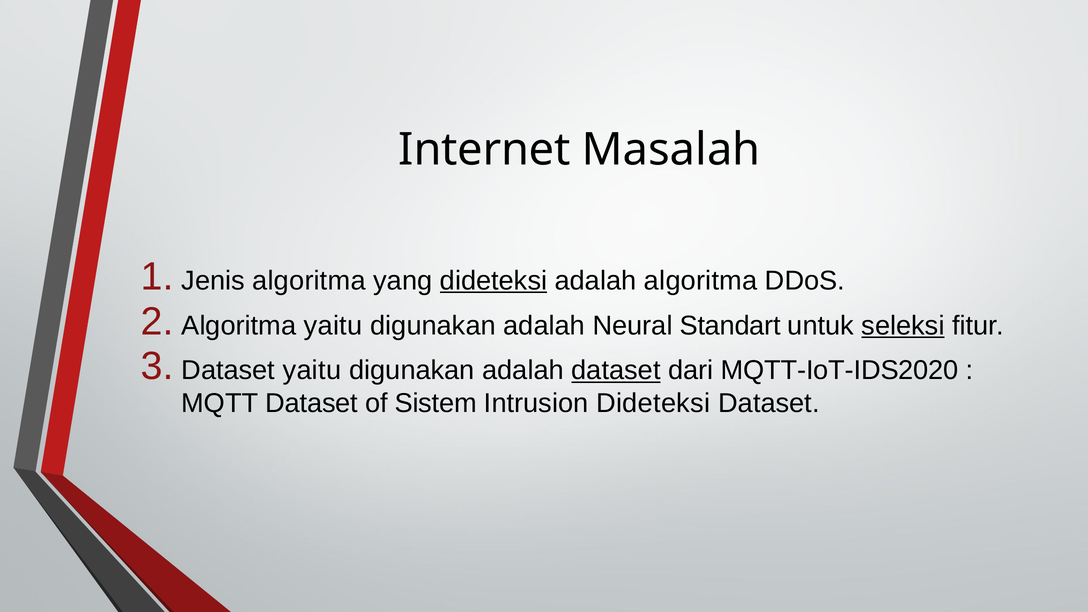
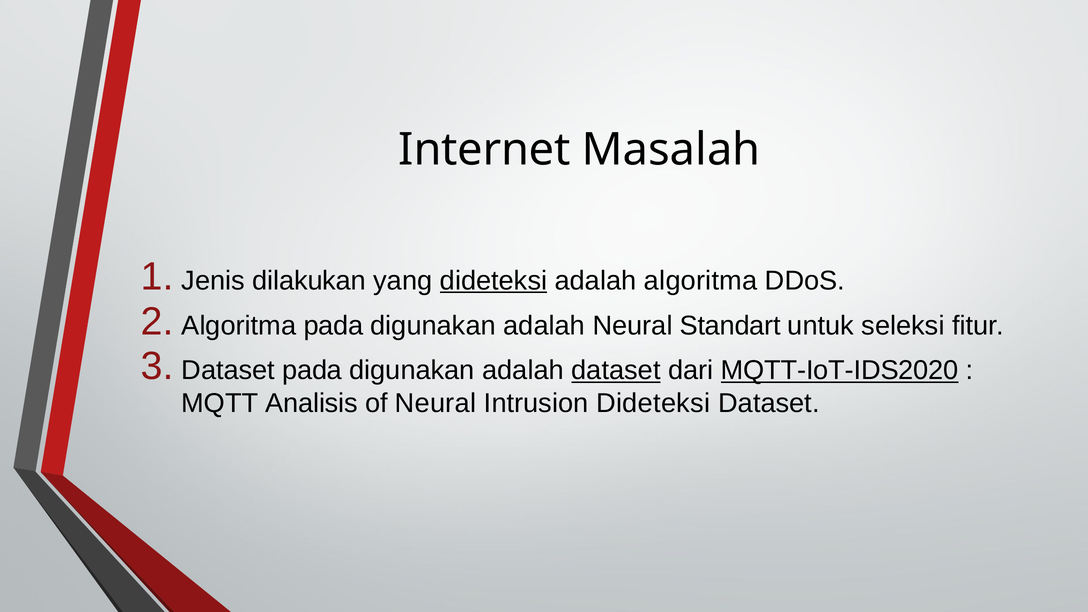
Jenis algoritma: algoritma -> dilakukan (309, 281)
Algoritma yaitu: yaitu -> pada (333, 326)
seleksi underline: present -> none (903, 326)
Dataset yaitu: yaitu -> pada (312, 370)
MQTT-IoT-IDS2020 underline: none -> present (840, 370)
MQTT Dataset: Dataset -> Analisis (312, 403)
of Sistem: Sistem -> Neural (436, 403)
